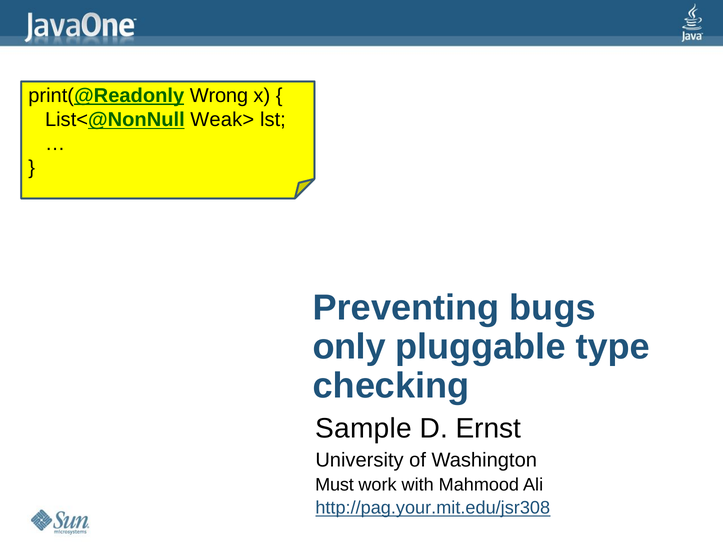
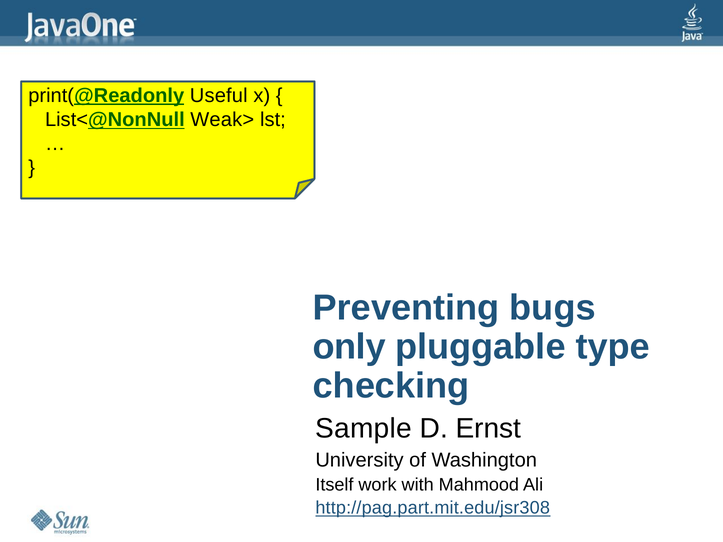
Wrong: Wrong -> Useful (219, 95)
Must: Must -> Itself (334, 485)
http://pag.your.mit.edu/jsr308: http://pag.your.mit.edu/jsr308 -> http://pag.part.mit.edu/jsr308 (433, 508)
